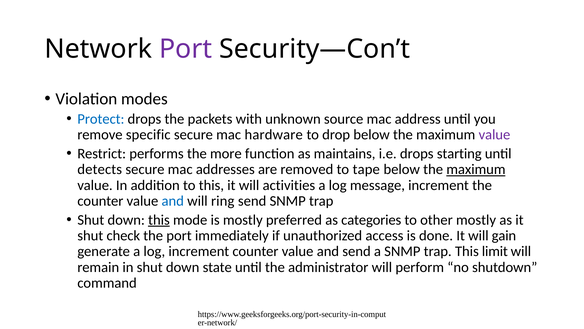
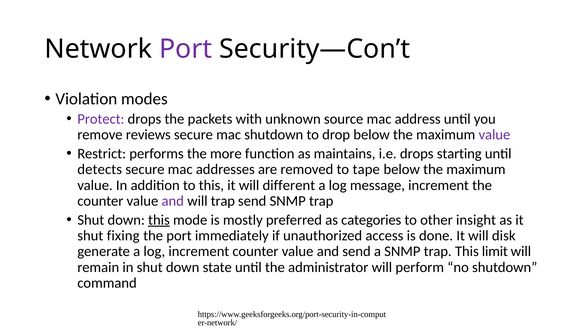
Protect colour: blue -> purple (101, 119)
specific: specific -> reviews (148, 135)
mac hardware: hardware -> shutdown (274, 135)
maximum underline: present -> none (476, 169)
activities: activities -> different (289, 185)
and colour: blue -> purple (173, 201)
will ring: ring -> trap (223, 201)
other mostly: mostly -> insight (476, 220)
check: check -> fixing (123, 235)
gain: gain -> disk (504, 235)
